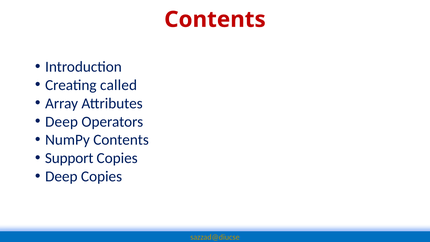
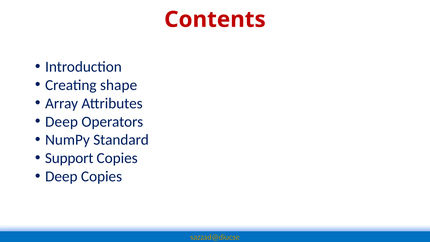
called: called -> shape (119, 85)
NumPy Contents: Contents -> Standard (121, 140)
